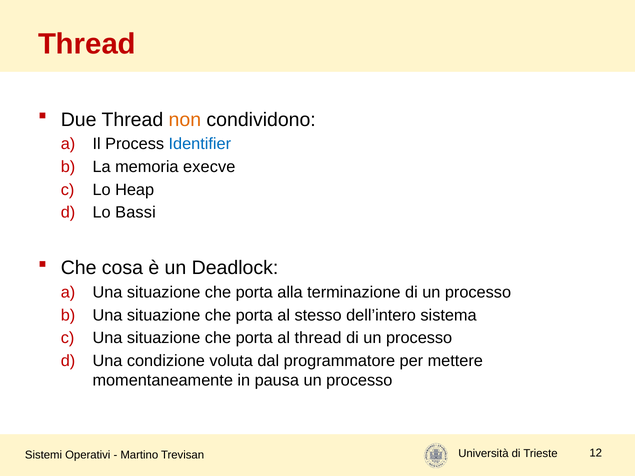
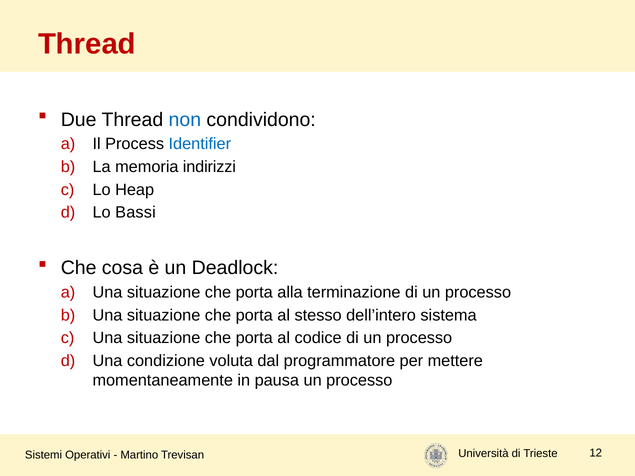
non colour: orange -> blue (185, 120)
execve: execve -> indirizzi (209, 167)
al thread: thread -> codice (318, 338)
